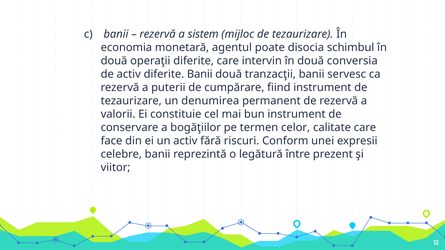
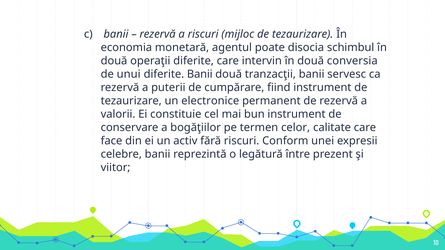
a sistem: sistem -> riscuri (203, 34)
de activ: activ -> unui (129, 74)
denumirea: denumirea -> electronice (210, 101)
